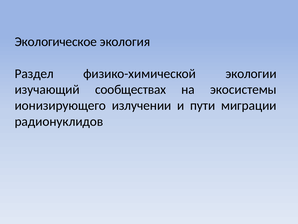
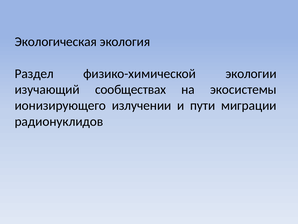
Экологическое: Экологическое -> Экологическая (56, 42)
